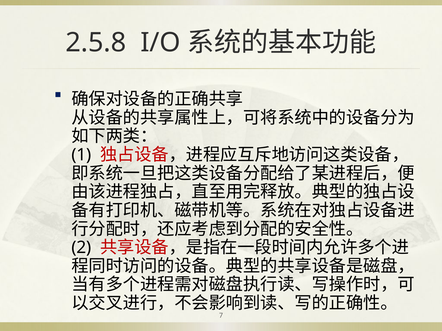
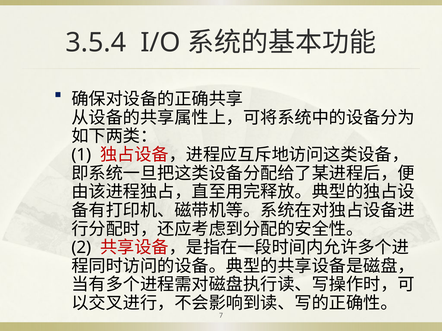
2.5.8: 2.5.8 -> 3.5.4 (96, 43)
